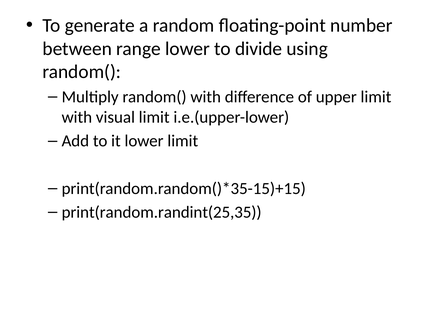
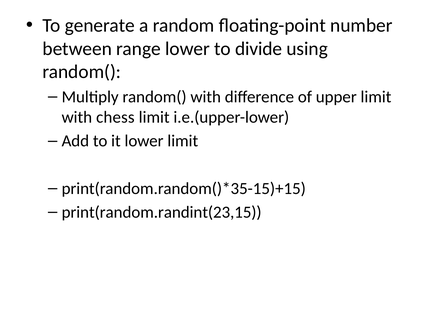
visual: visual -> chess (115, 117)
print(random.randint(25,35: print(random.randint(25,35 -> print(random.randint(23,15 (162, 212)
